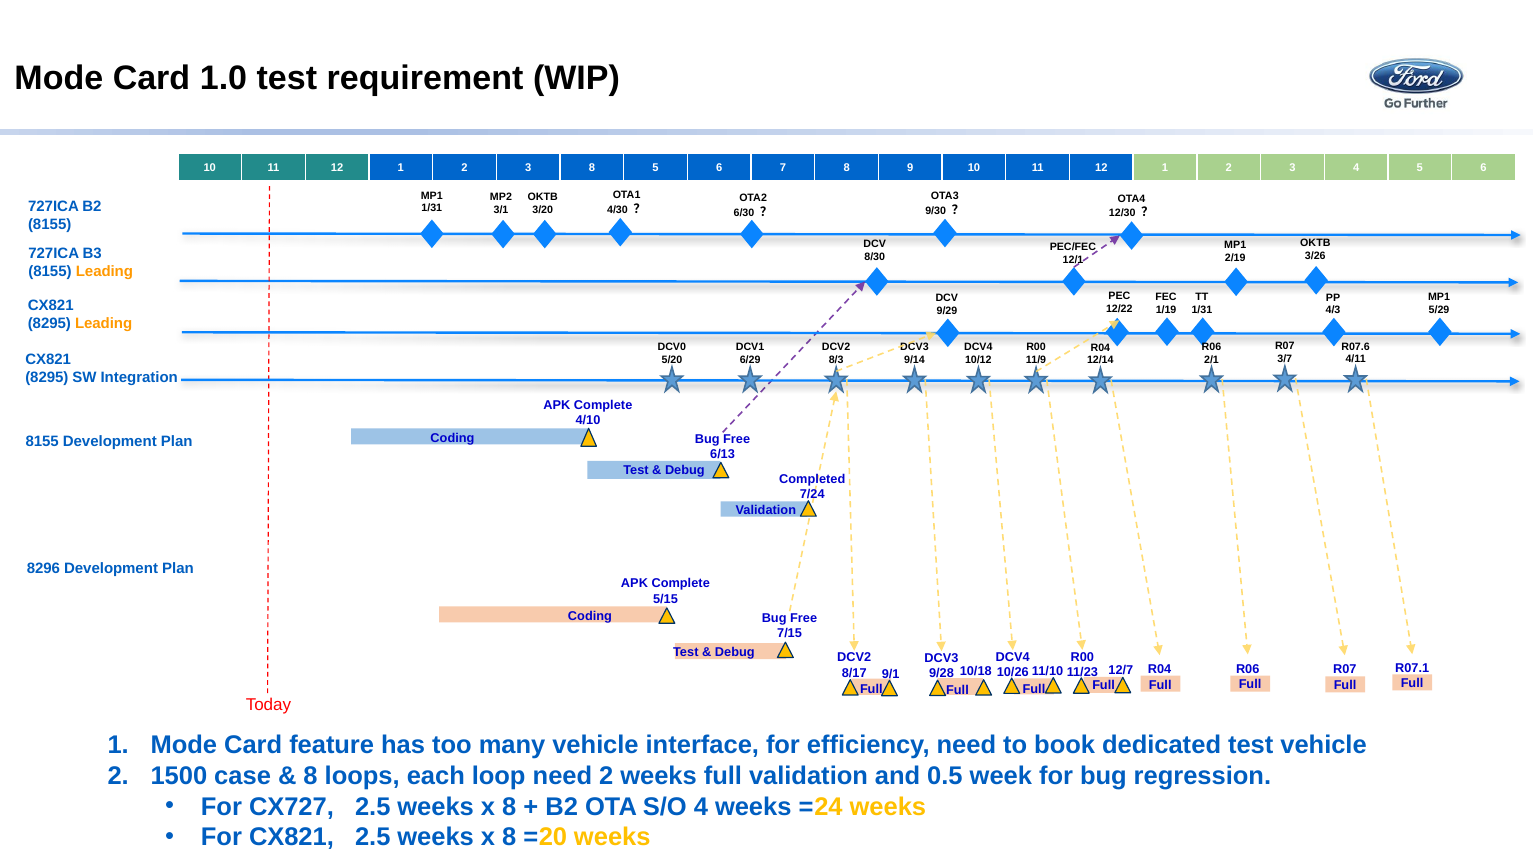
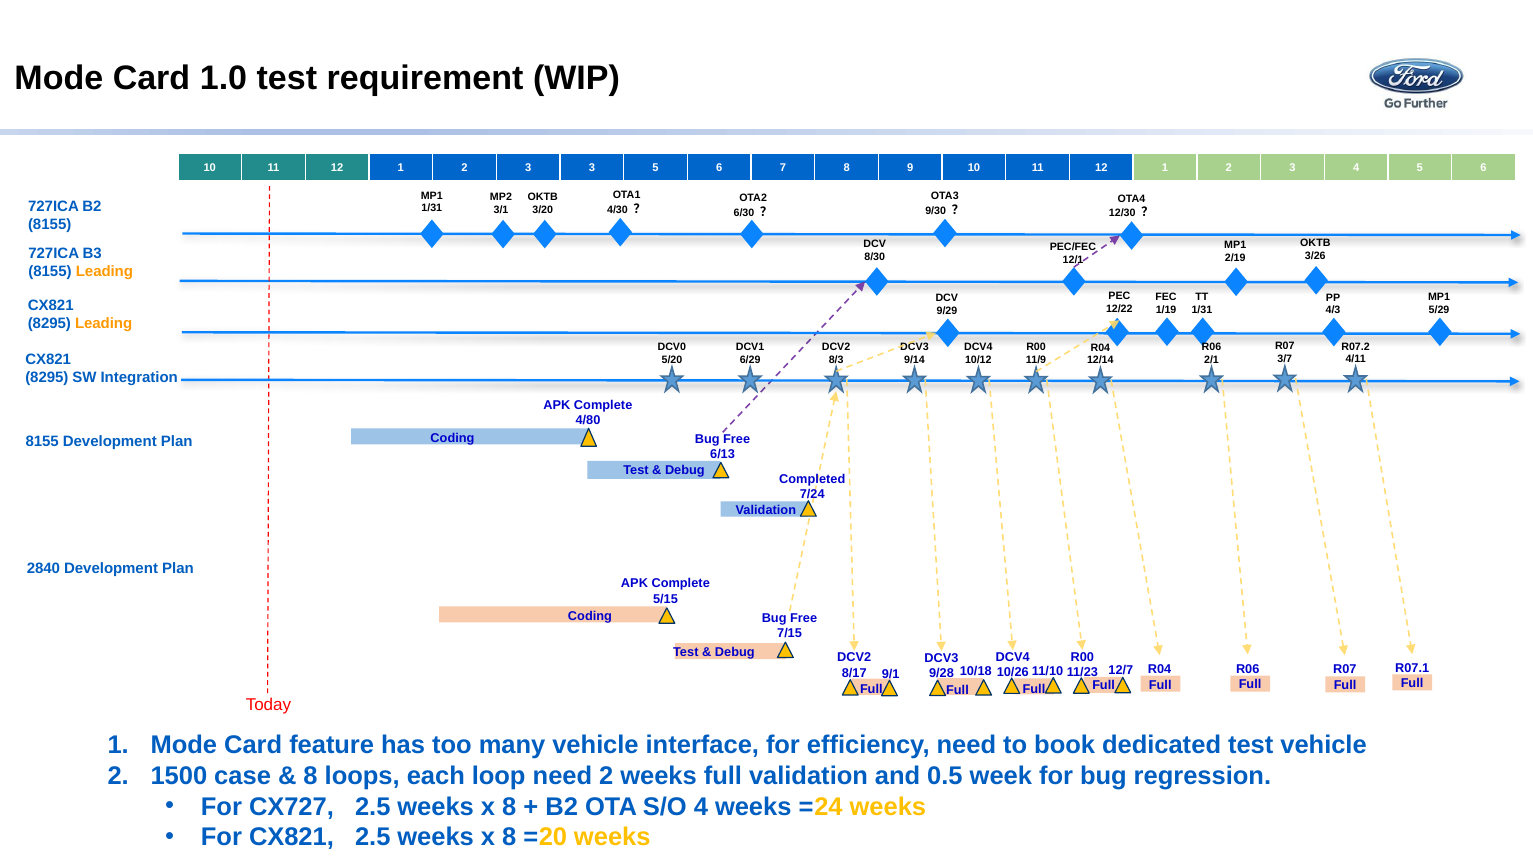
3 8: 8 -> 3 (592, 168)
R07.6: R07.6 -> R07.2 (1356, 347)
4/10: 4/10 -> 4/80 (588, 421)
8296: 8296 -> 2840 (43, 569)
